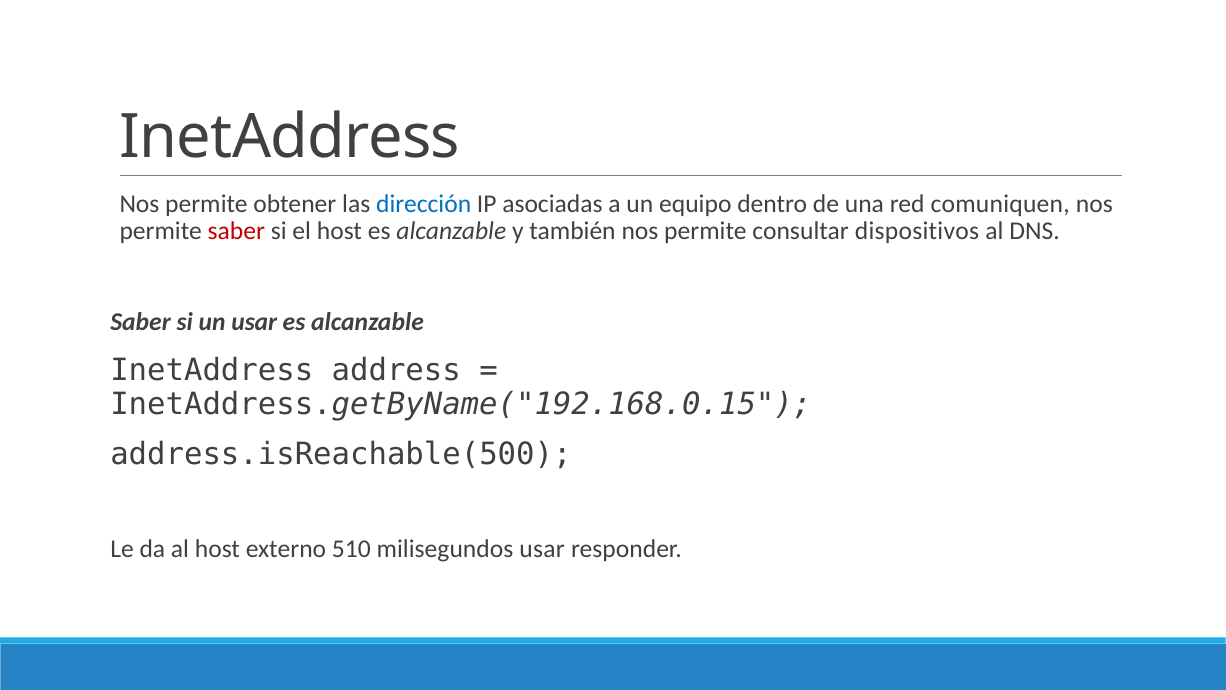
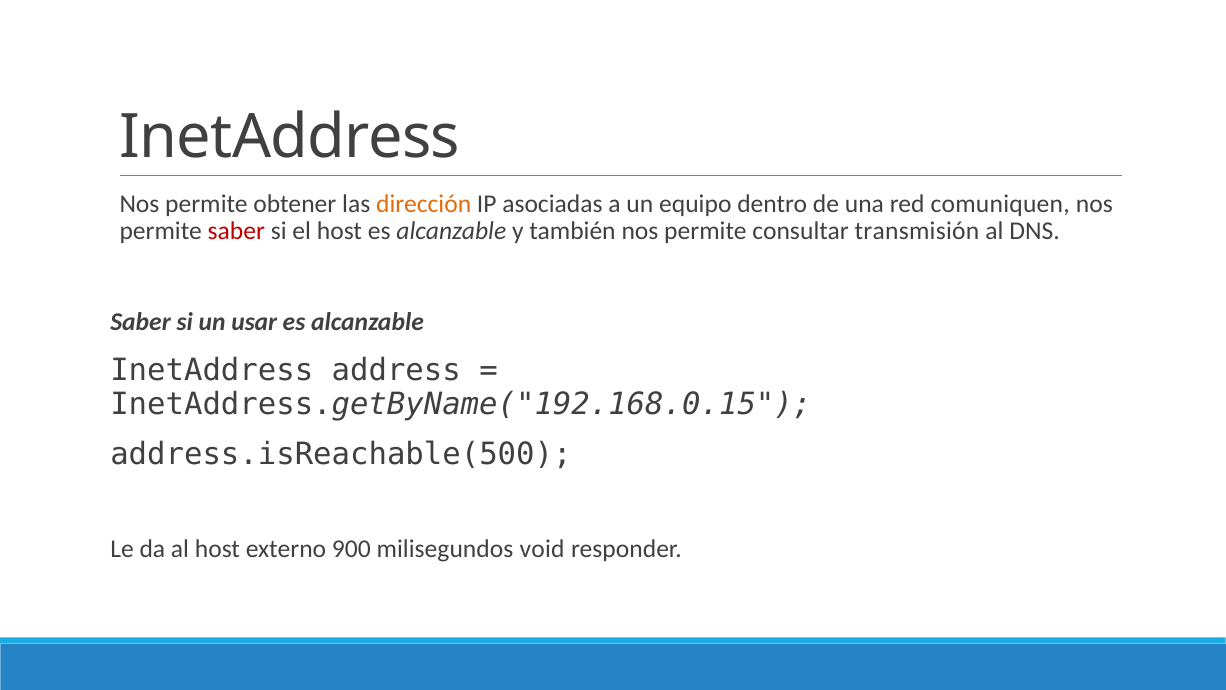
dirección colour: blue -> orange (424, 204)
dispositivos: dispositivos -> transmisión (917, 231)
510: 510 -> 900 (351, 548)
milisegundos usar: usar -> void (542, 548)
